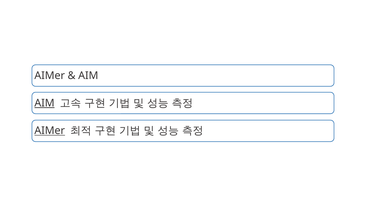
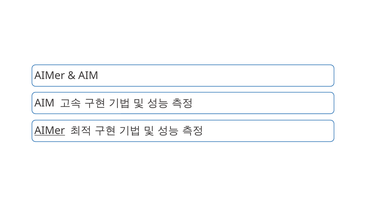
AIM underline: present -> none (44, 103)
